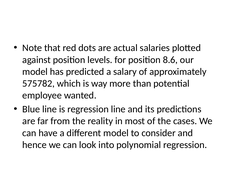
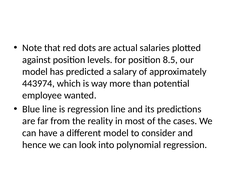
8.6: 8.6 -> 8.5 (170, 60)
575782: 575782 -> 443974 (39, 83)
